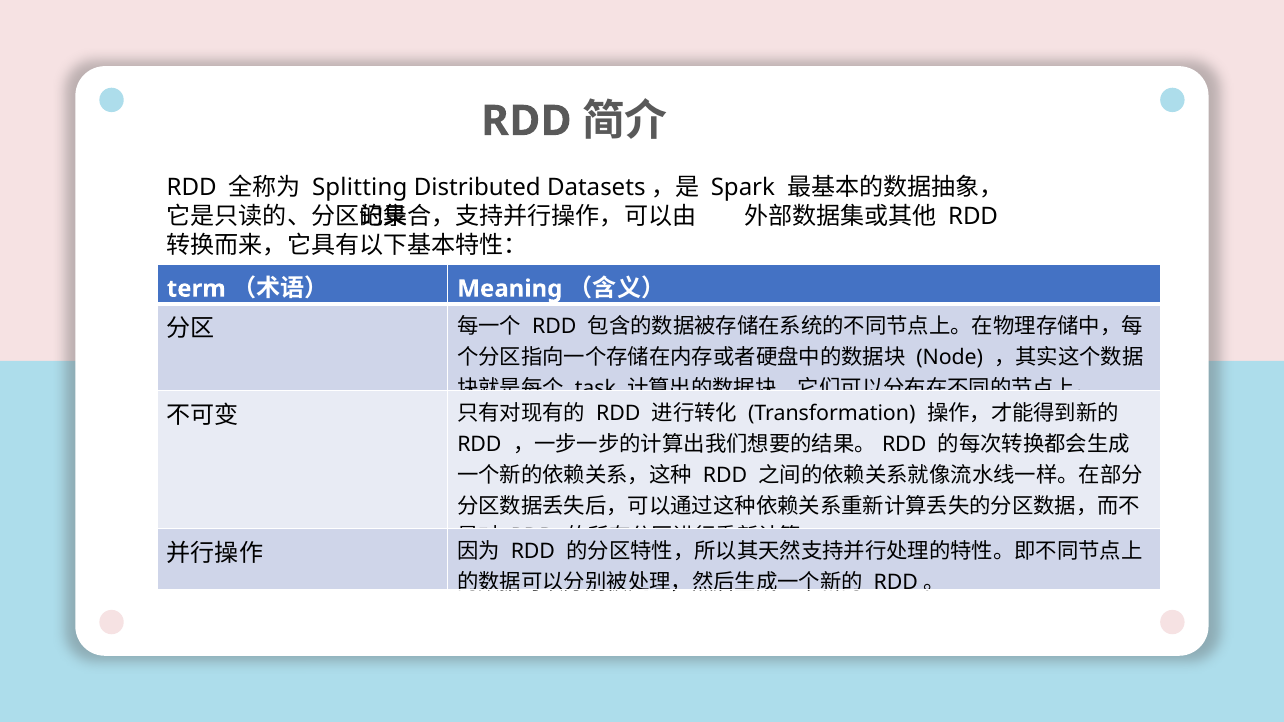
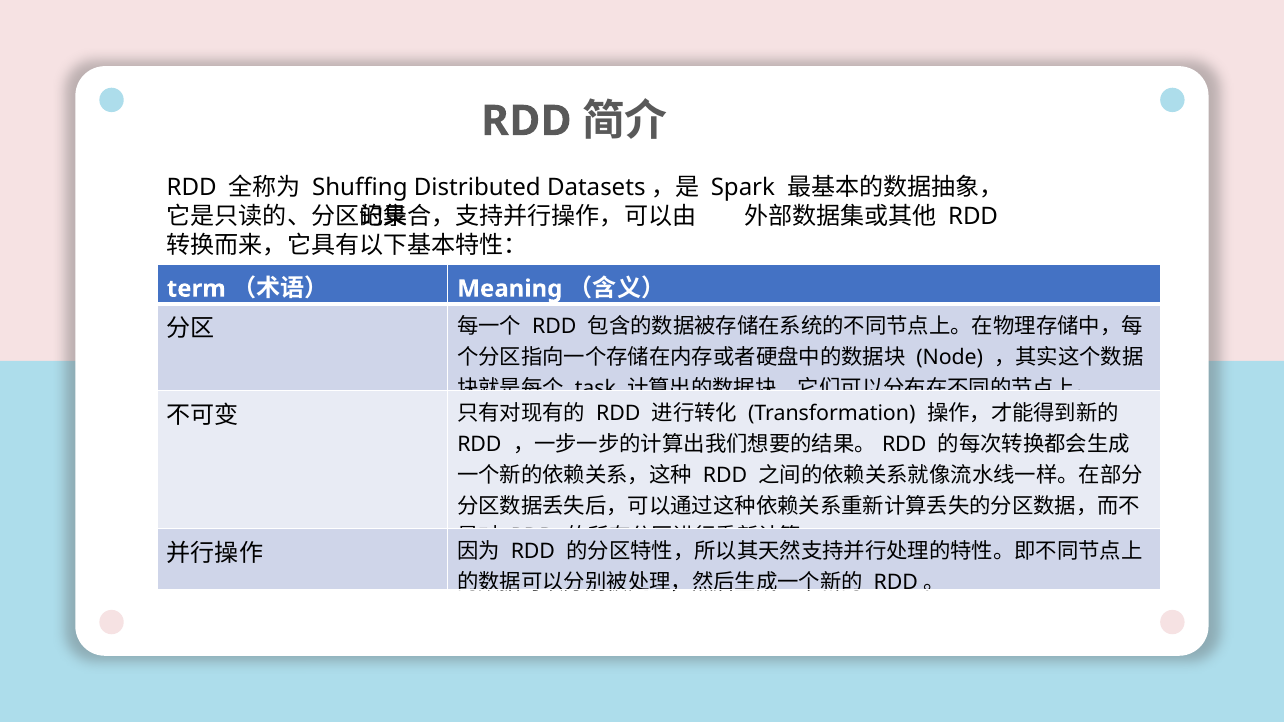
Splitting: Splitting -> Shuffing (360, 188)
